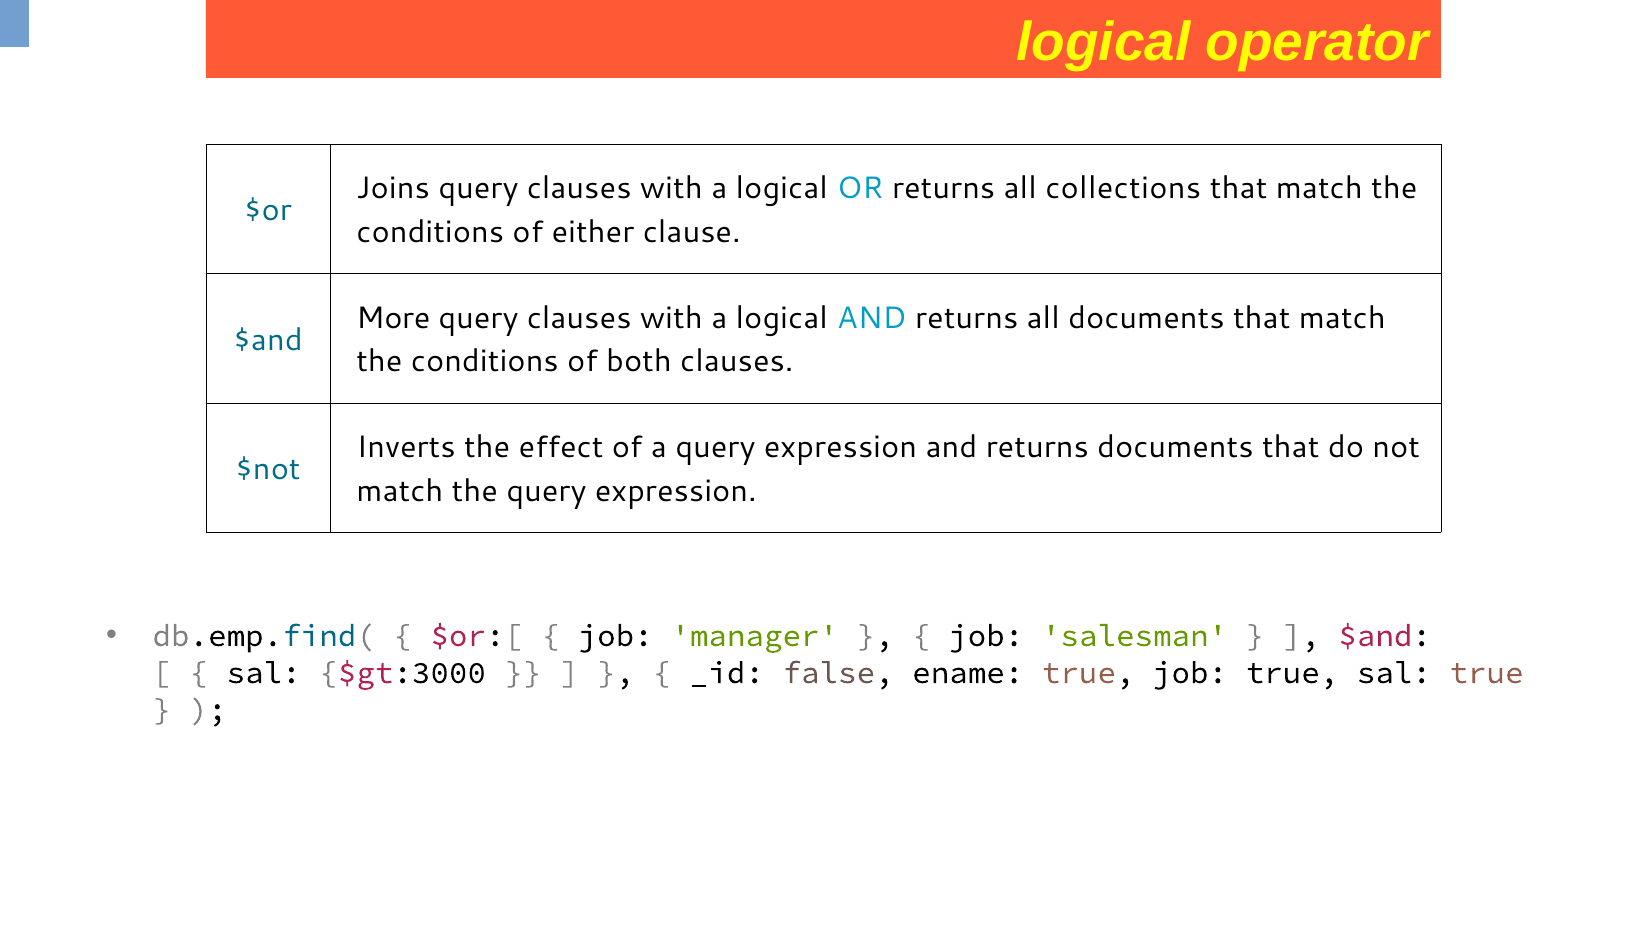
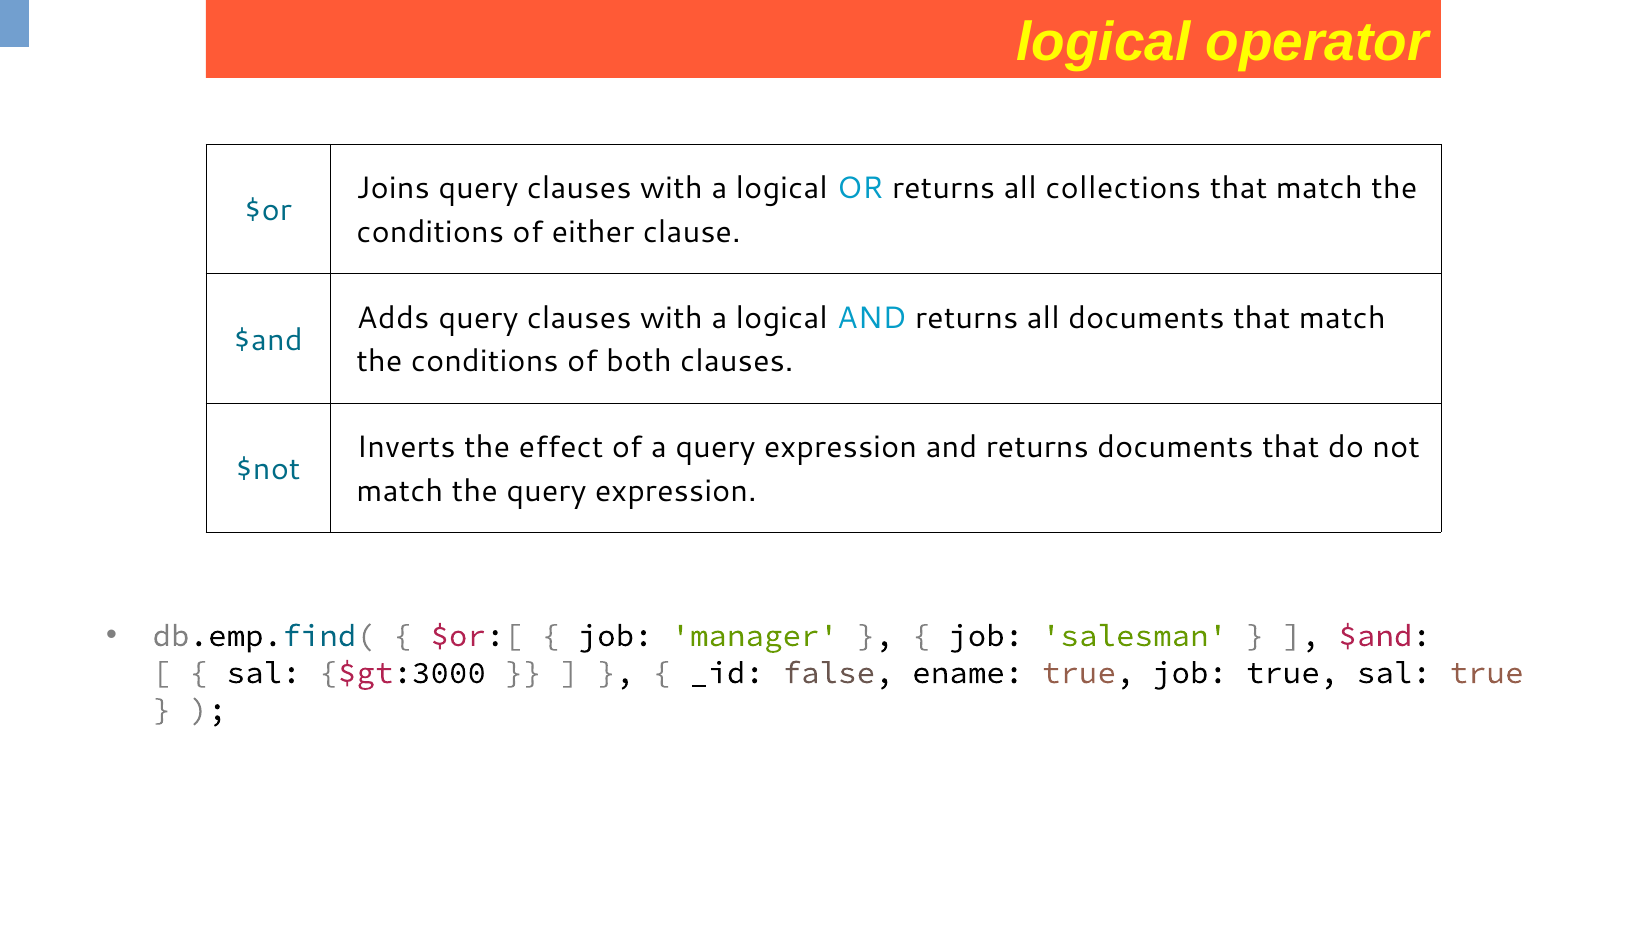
More: More -> Adds (393, 318)
